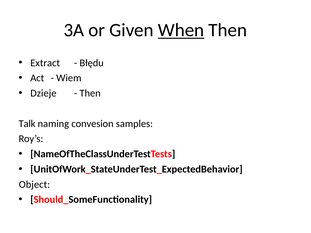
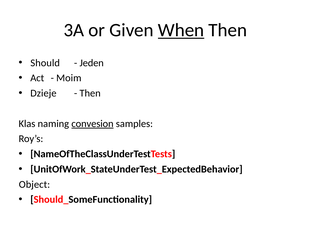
Extract: Extract -> Should (45, 63)
Błędu: Błędu -> Jeden (92, 63)
Wiem: Wiem -> Moim (69, 78)
Talk: Talk -> Klas (27, 124)
convesion underline: none -> present (92, 124)
